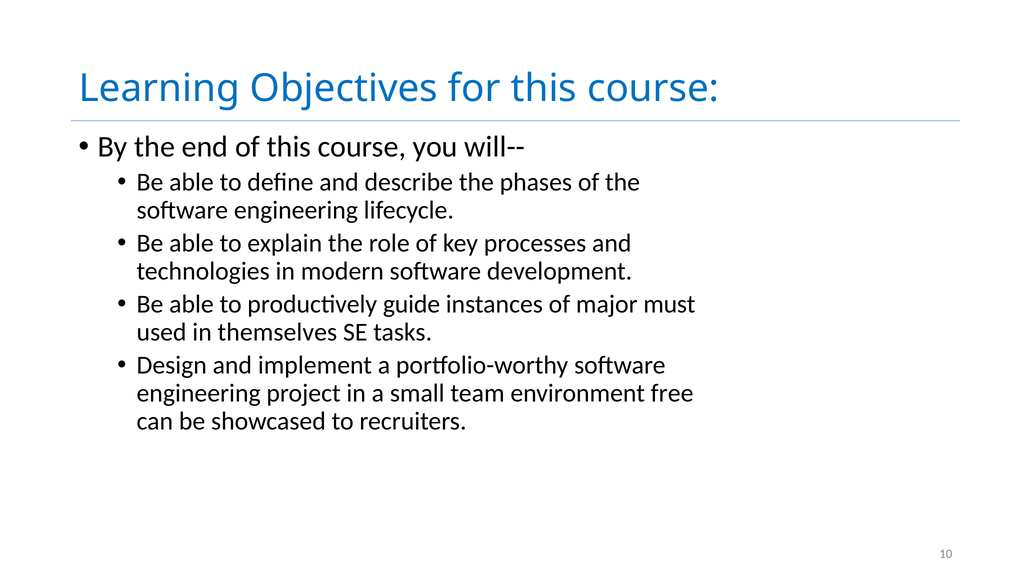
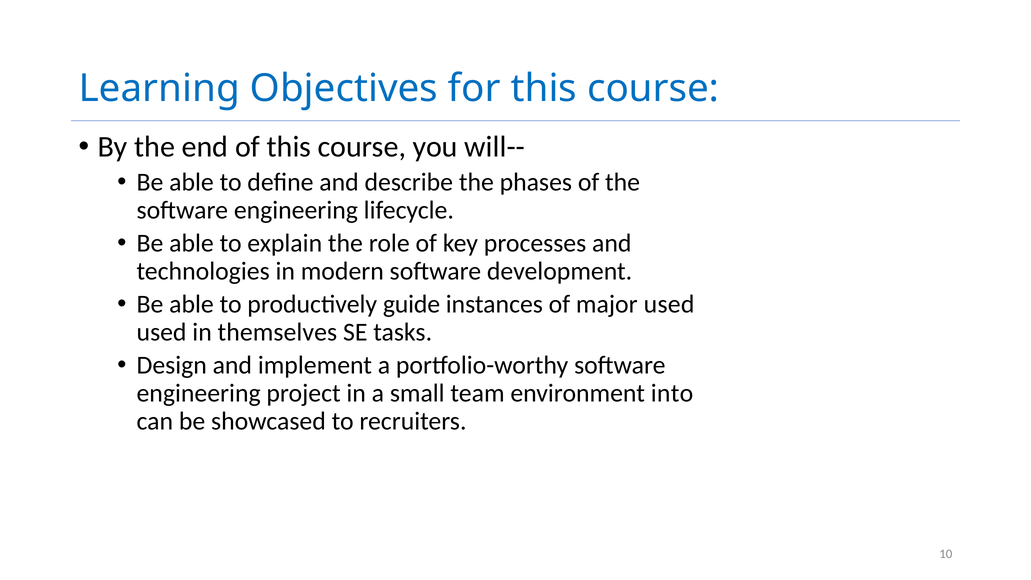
major must: must -> used (669, 304)
free: free -> into (672, 393)
